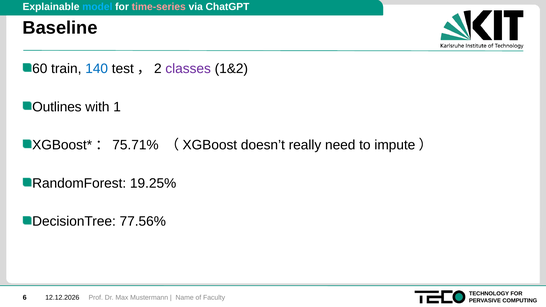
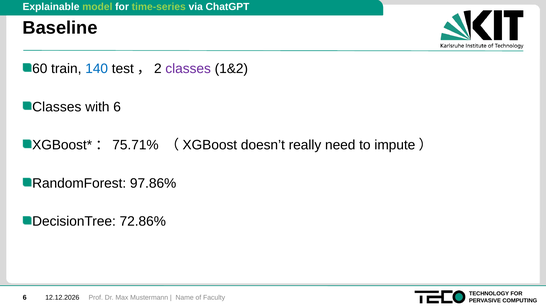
model colour: light blue -> light green (97, 7)
time-series colour: pink -> light green (159, 7)
Outlines: Outlines -> Classes (57, 107)
with 1: 1 -> 6 (117, 107)
19.25%: 19.25% -> 97.86% (153, 183)
77.56%: 77.56% -> 72.86% (143, 222)
